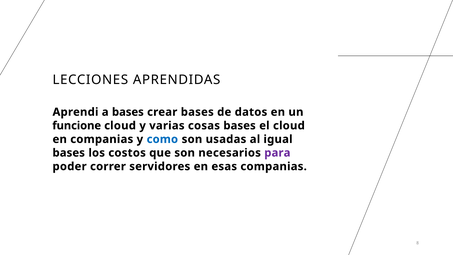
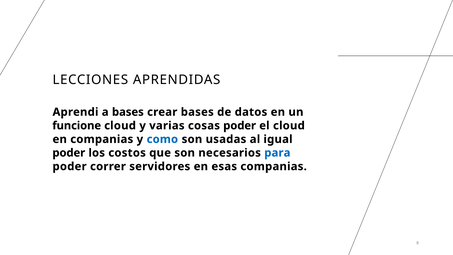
cosas bases: bases -> poder (240, 126)
bases: bases -> poder (69, 153)
para colour: purple -> blue (277, 153)
